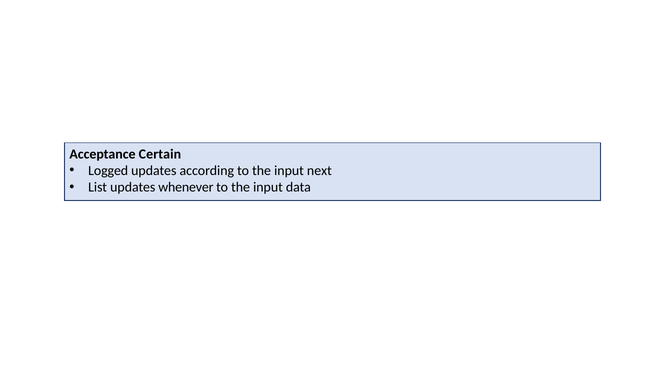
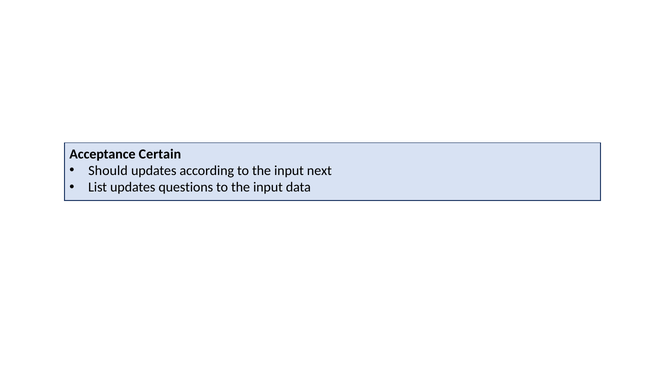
Logged: Logged -> Should (108, 171)
whenever: whenever -> questions (186, 187)
